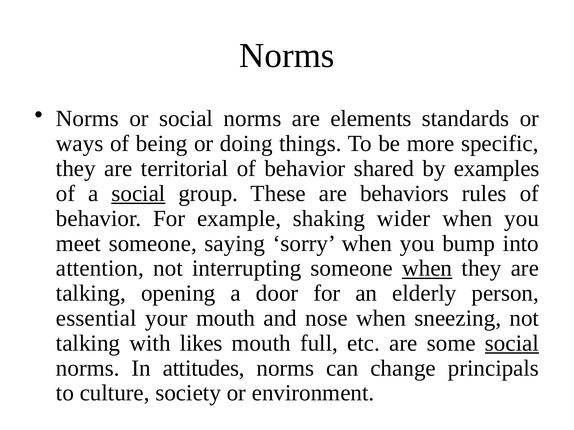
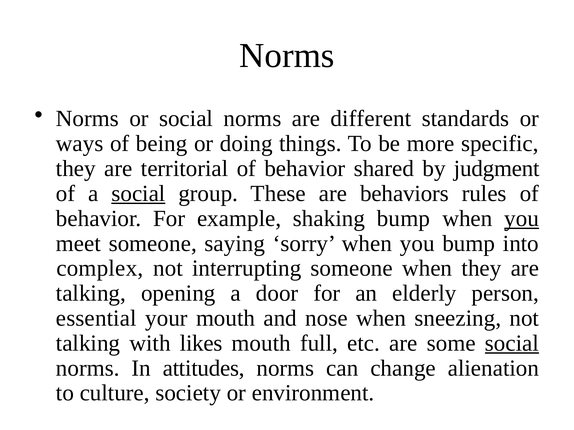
elements: elements -> different (371, 119)
examples: examples -> judgment (497, 169)
shaking wider: wider -> bump (404, 219)
you underline: none -> present (522, 219)
attention: attention -> complex (100, 269)
when underline: present -> none (427, 269)
principals: principals -> alienation (493, 369)
